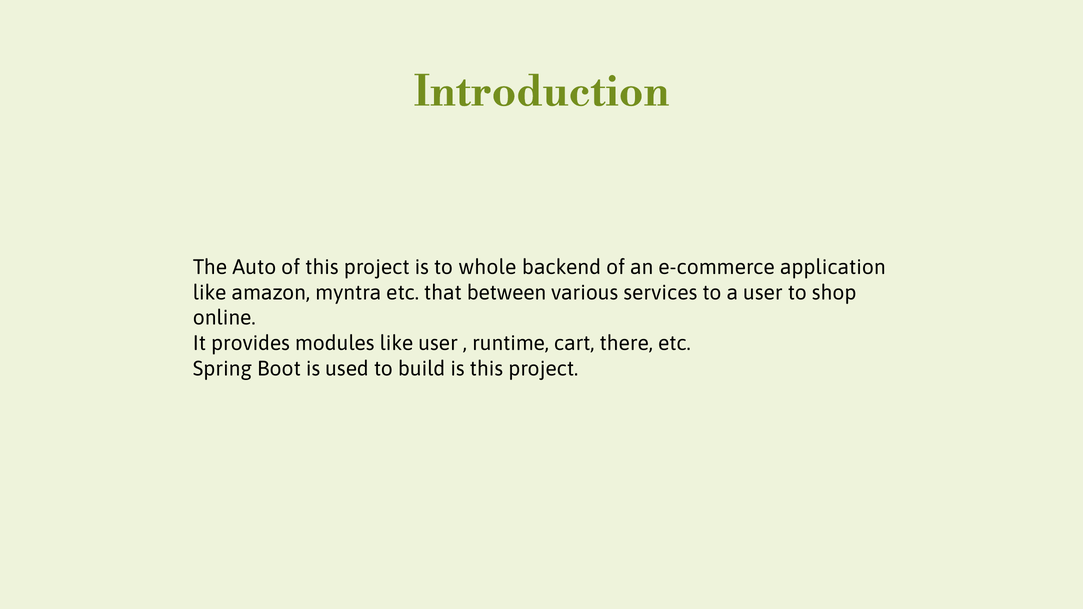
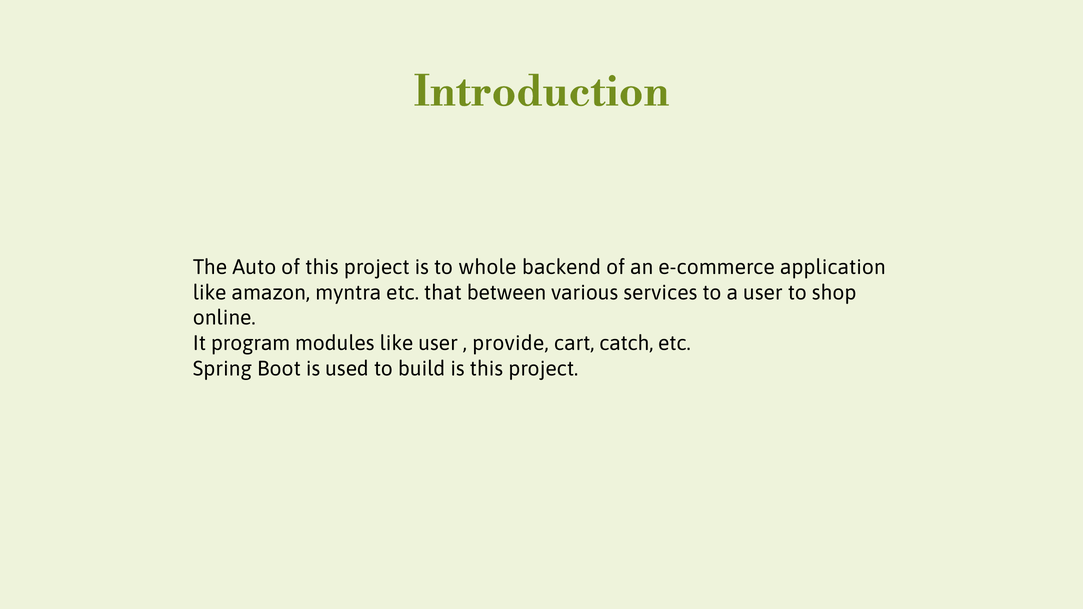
provides: provides -> program (251, 343)
runtime: runtime -> provide (510, 343)
there: there -> catch (626, 343)
